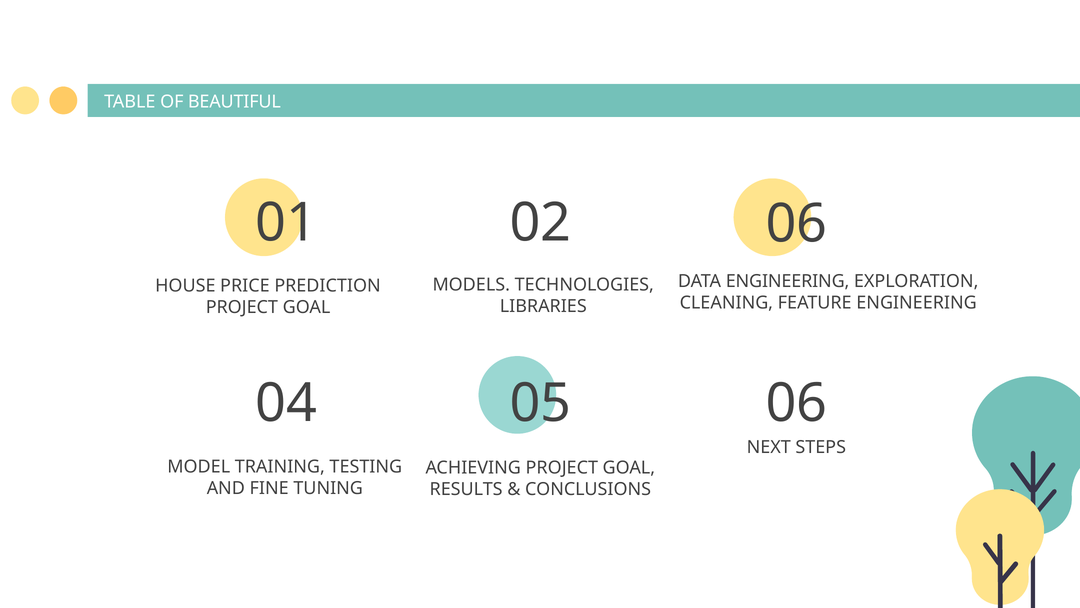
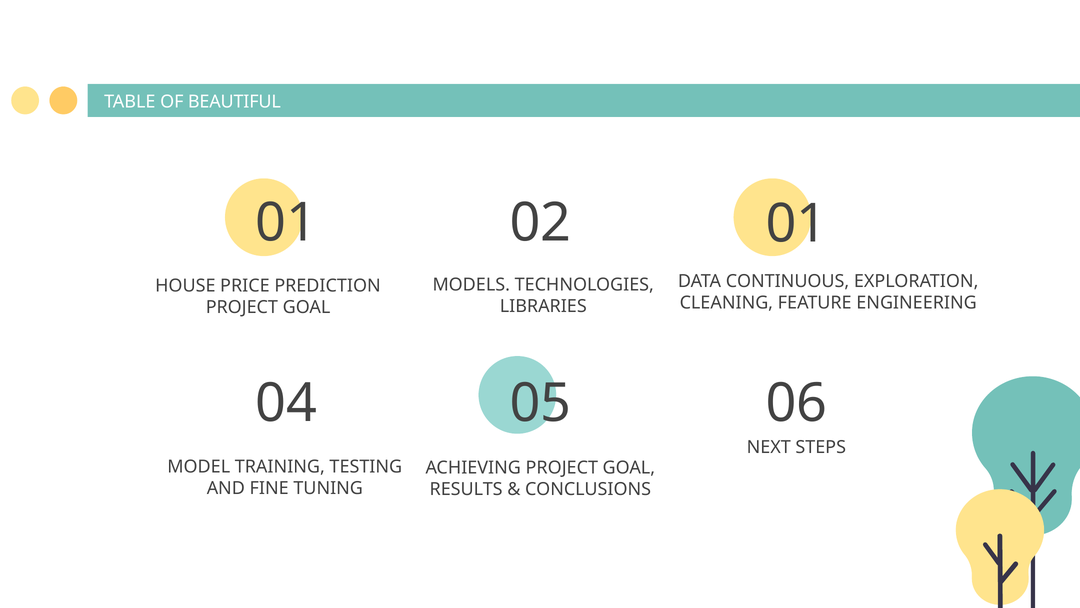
02 06: 06 -> 01 (796, 224)
DATA ENGINEERING: ENGINEERING -> CONTINUOUS (788, 281)
